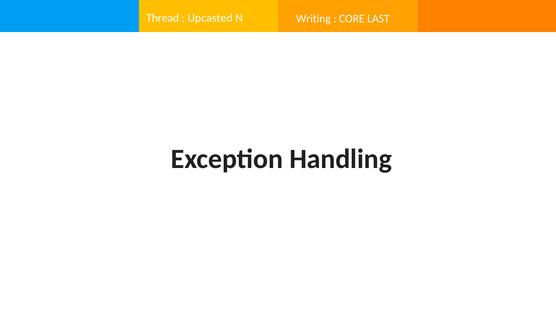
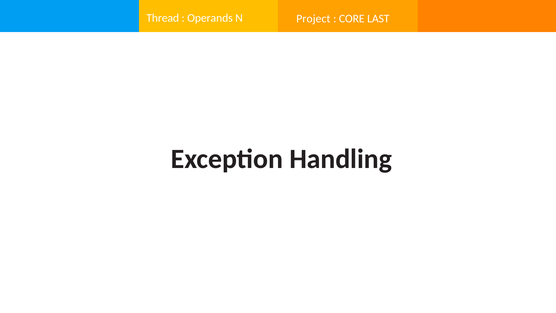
Upcasted: Upcasted -> Operands (210, 18)
Writing: Writing -> Project (313, 19)
